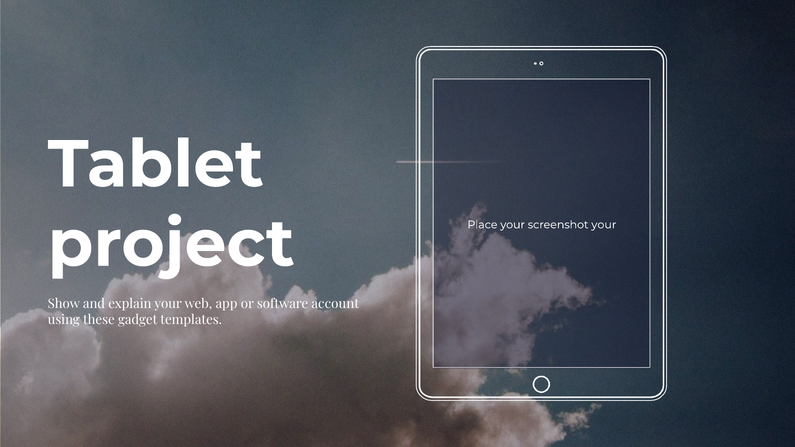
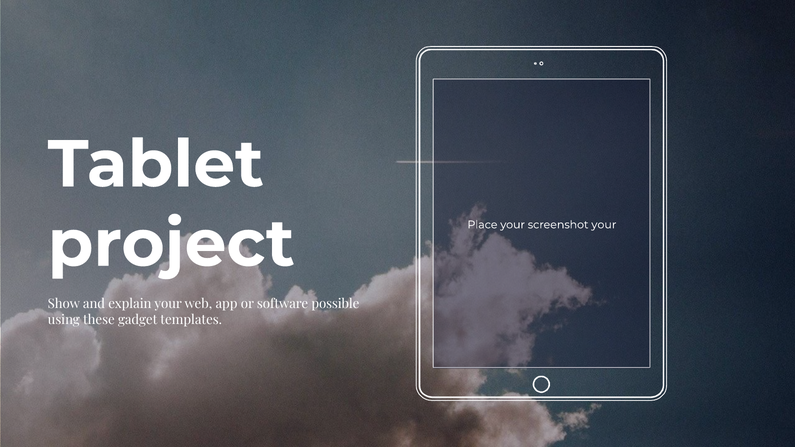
account: account -> possible (335, 304)
